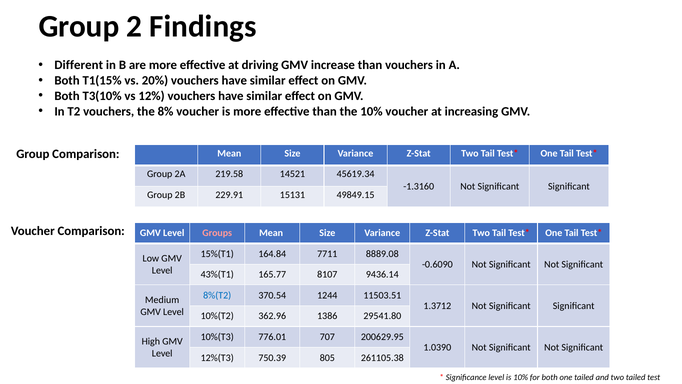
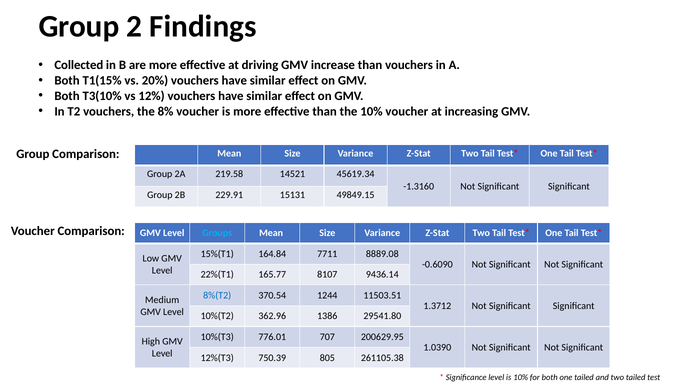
Different: Different -> Collected (79, 65)
Groups colour: pink -> light blue (217, 233)
43%(T1: 43%(T1 -> 22%(T1 (217, 274)
